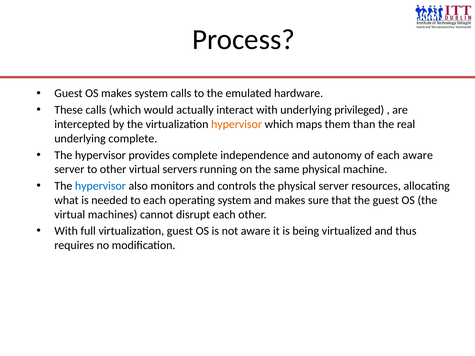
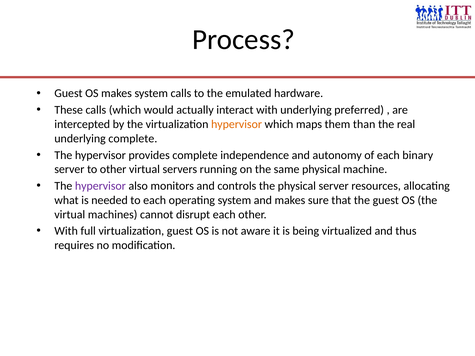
privileged: privileged -> preferred (359, 110)
each aware: aware -> binary (418, 155)
hypervisor colour: blue -> purple (100, 186)
